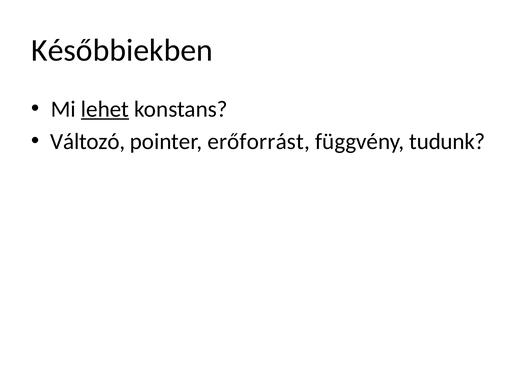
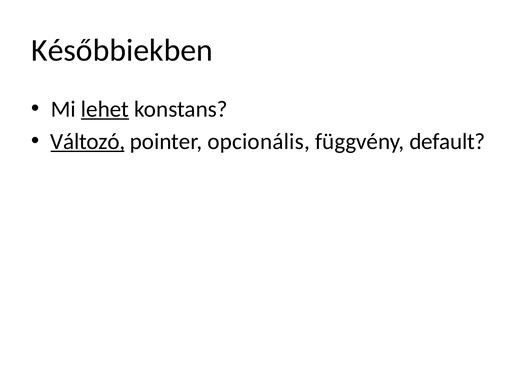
Változó underline: none -> present (88, 141)
erőforrást: erőforrást -> opcionális (259, 141)
tudunk: tudunk -> default (447, 141)
